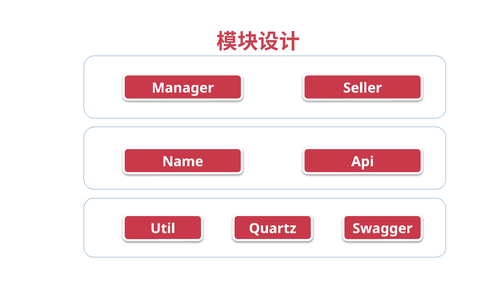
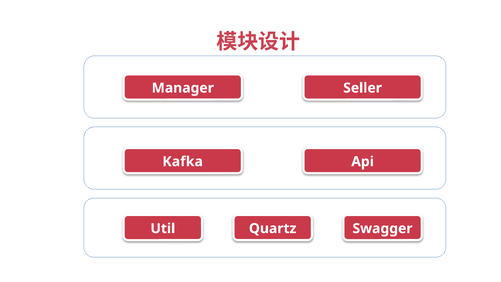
Name: Name -> Kafka (183, 161)
